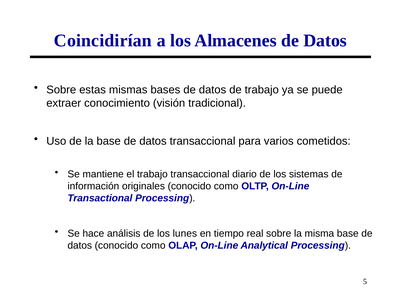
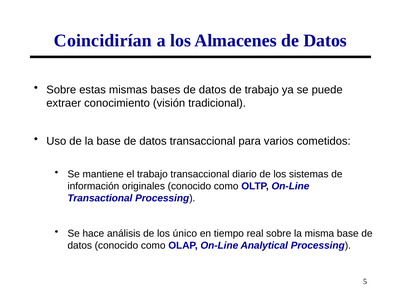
lunes: lunes -> único (185, 233)
